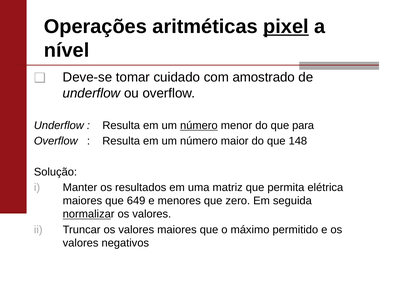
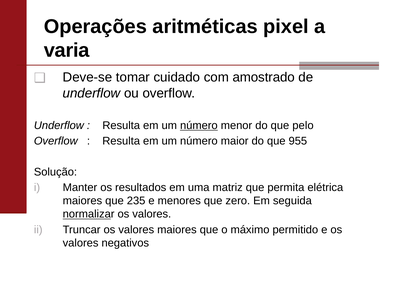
pixel underline: present -> none (286, 26)
nível: nível -> varia (67, 50)
para: para -> pelo (303, 126)
148: 148 -> 955 (298, 141)
649: 649 -> 235 (136, 201)
